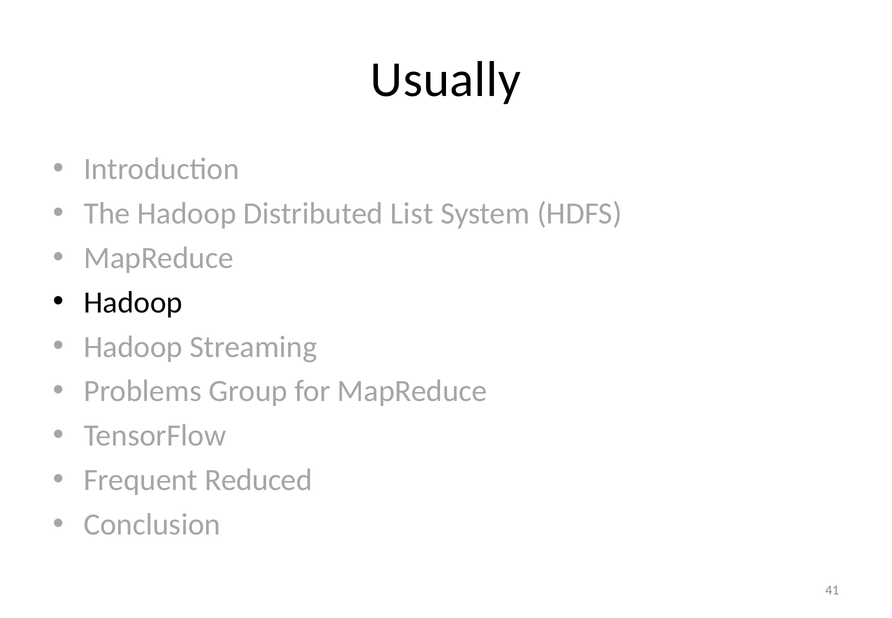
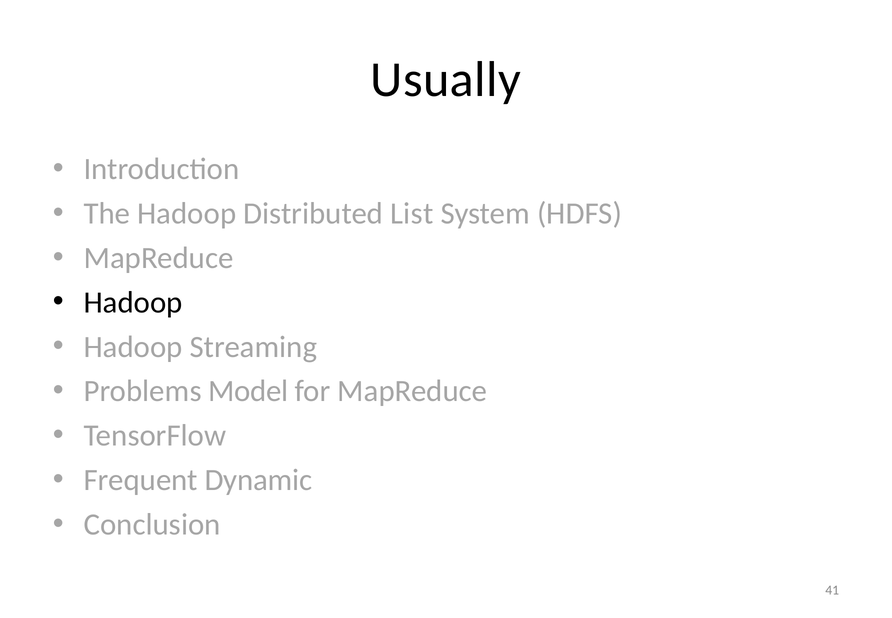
Group: Group -> Model (248, 391)
Reduced: Reduced -> Dynamic (258, 480)
